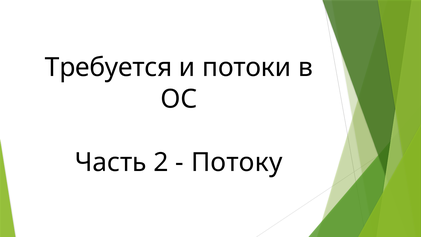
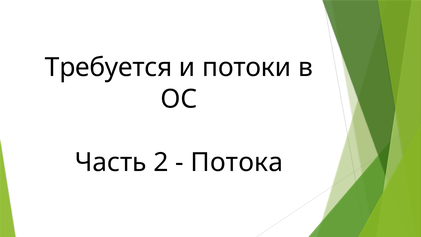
Потоку: Потоку -> Потока (237, 162)
